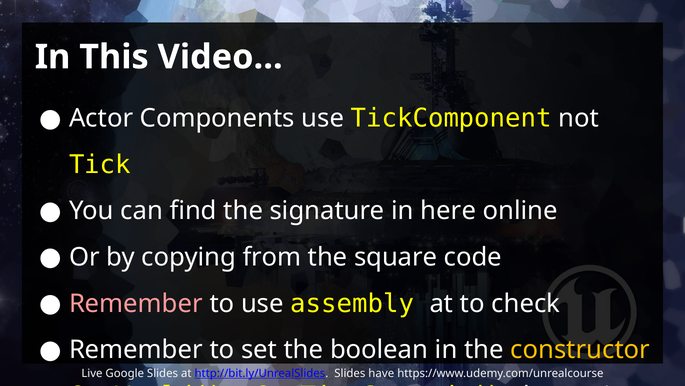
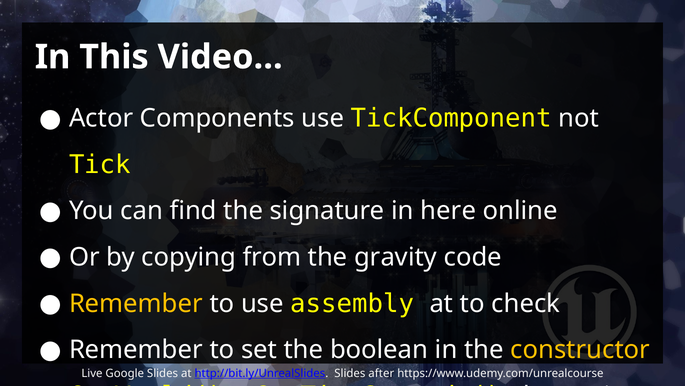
square: square -> gravity (396, 257)
Remember colour: pink -> yellow (136, 303)
have: have -> after (381, 373)
